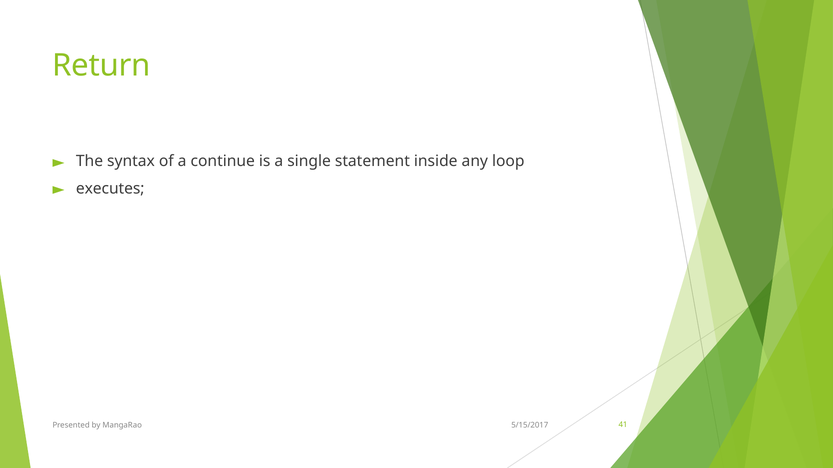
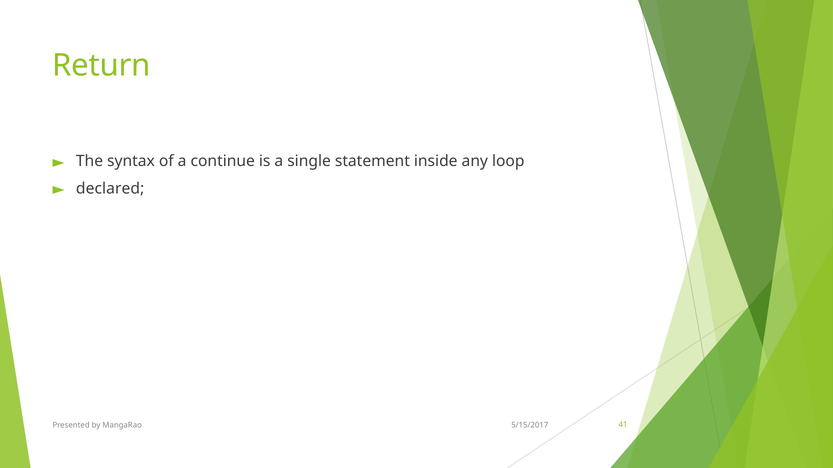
executes: executes -> declared (110, 189)
